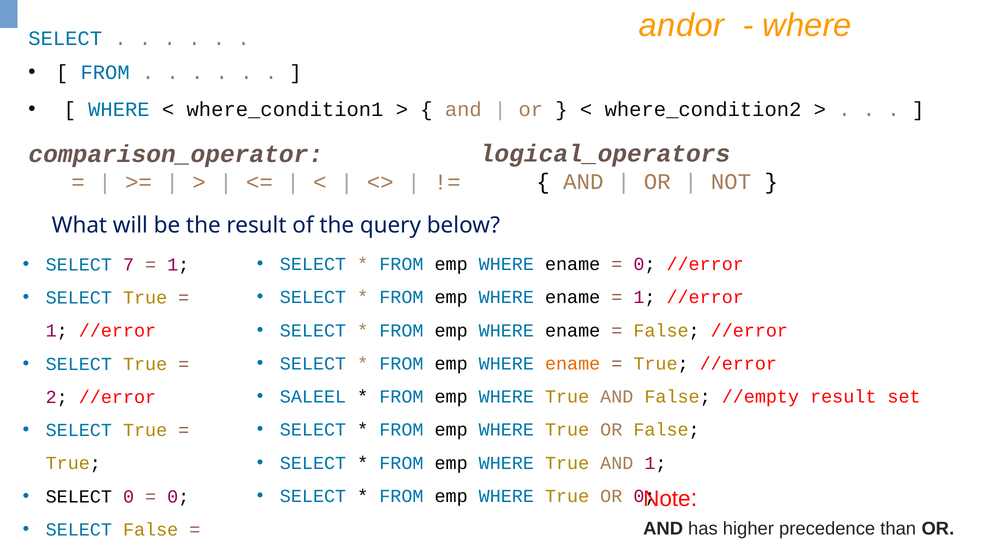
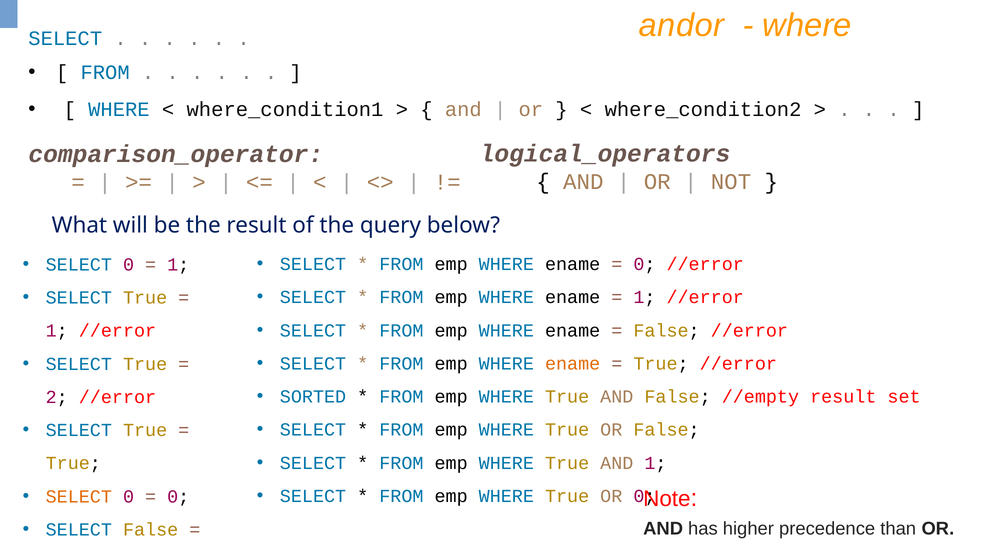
7: 7 -> 0 (129, 265)
SALEEL: SALEEL -> SORTED (313, 397)
SELECT colour: black -> orange (79, 497)
